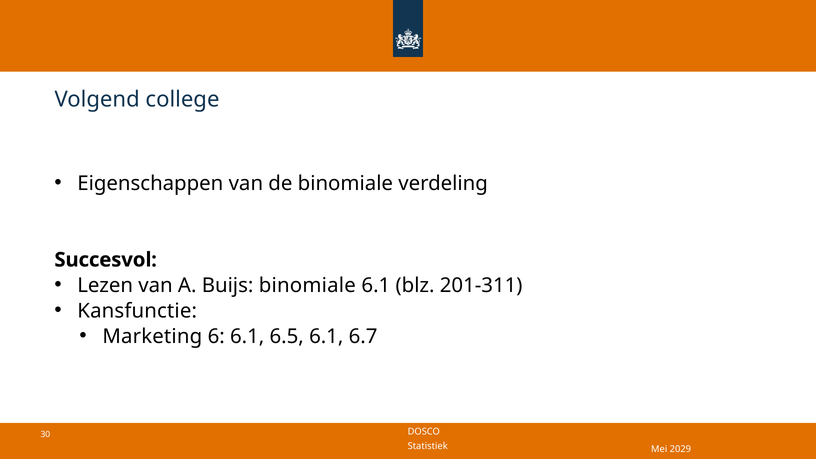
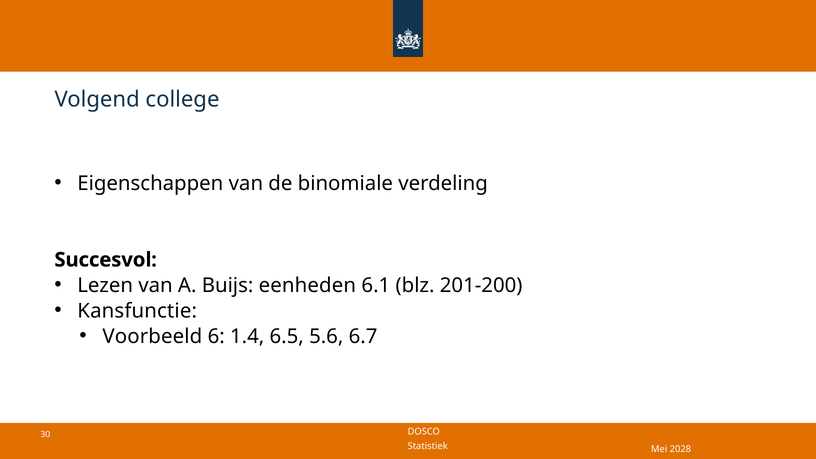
Buijs binomiale: binomiale -> eenheden (307, 285)
201-311: 201-311 -> 201-200 (481, 285)
Marketing: Marketing -> Voorbeeld (152, 336)
6 6.1: 6.1 -> 1.4 (247, 336)
6.5 6.1: 6.1 -> 5.6 (326, 336)
2029: 2029 -> 2028 (680, 449)
